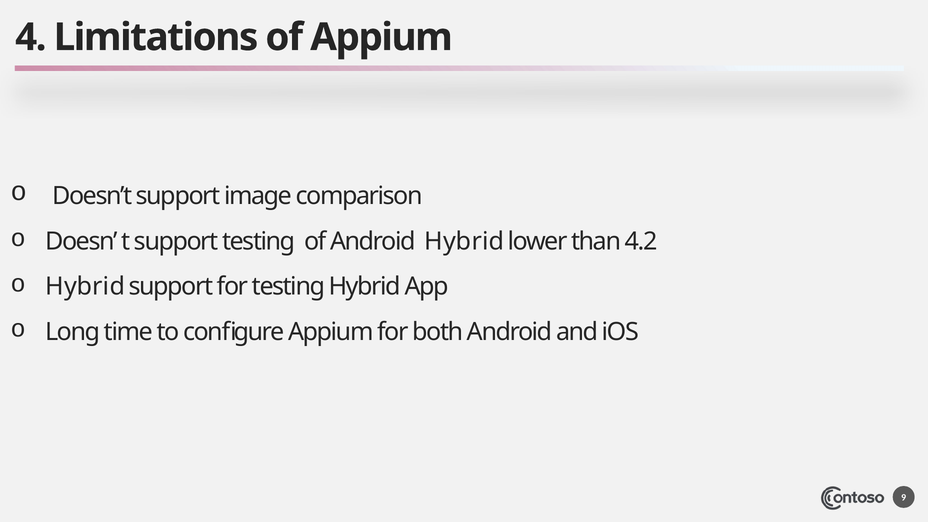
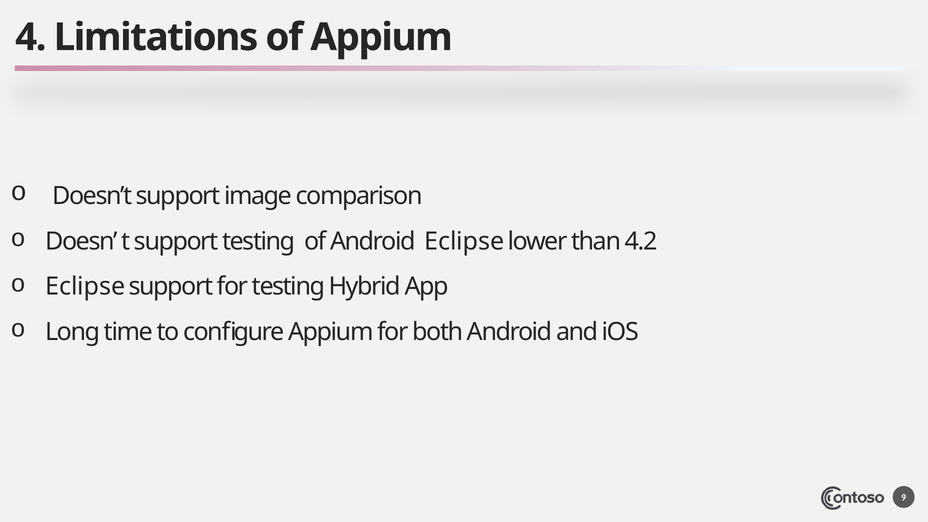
Android Hybrid: Hybrid -> Eclipse (464, 241)
Hybrid: Hybrid -> Eclipse (85, 287)
